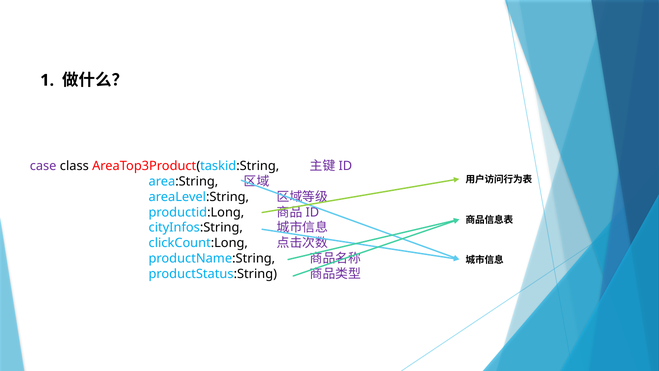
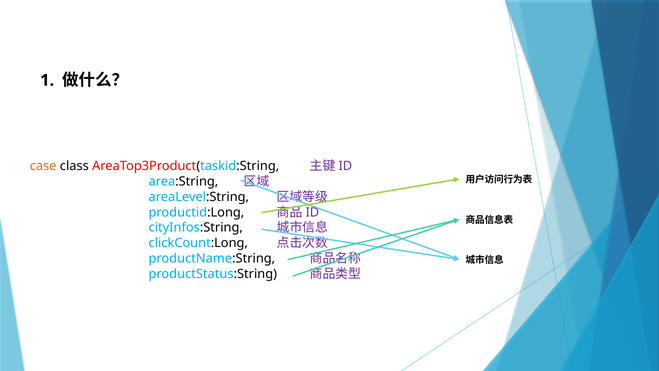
case colour: purple -> orange (43, 166)
